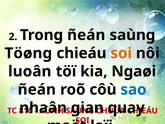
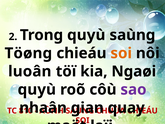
Trong ñeán: ñeán -> quyù (86, 35)
ñeán: ñeán -> quyù (37, 89)
sao colour: blue -> purple (133, 89)
